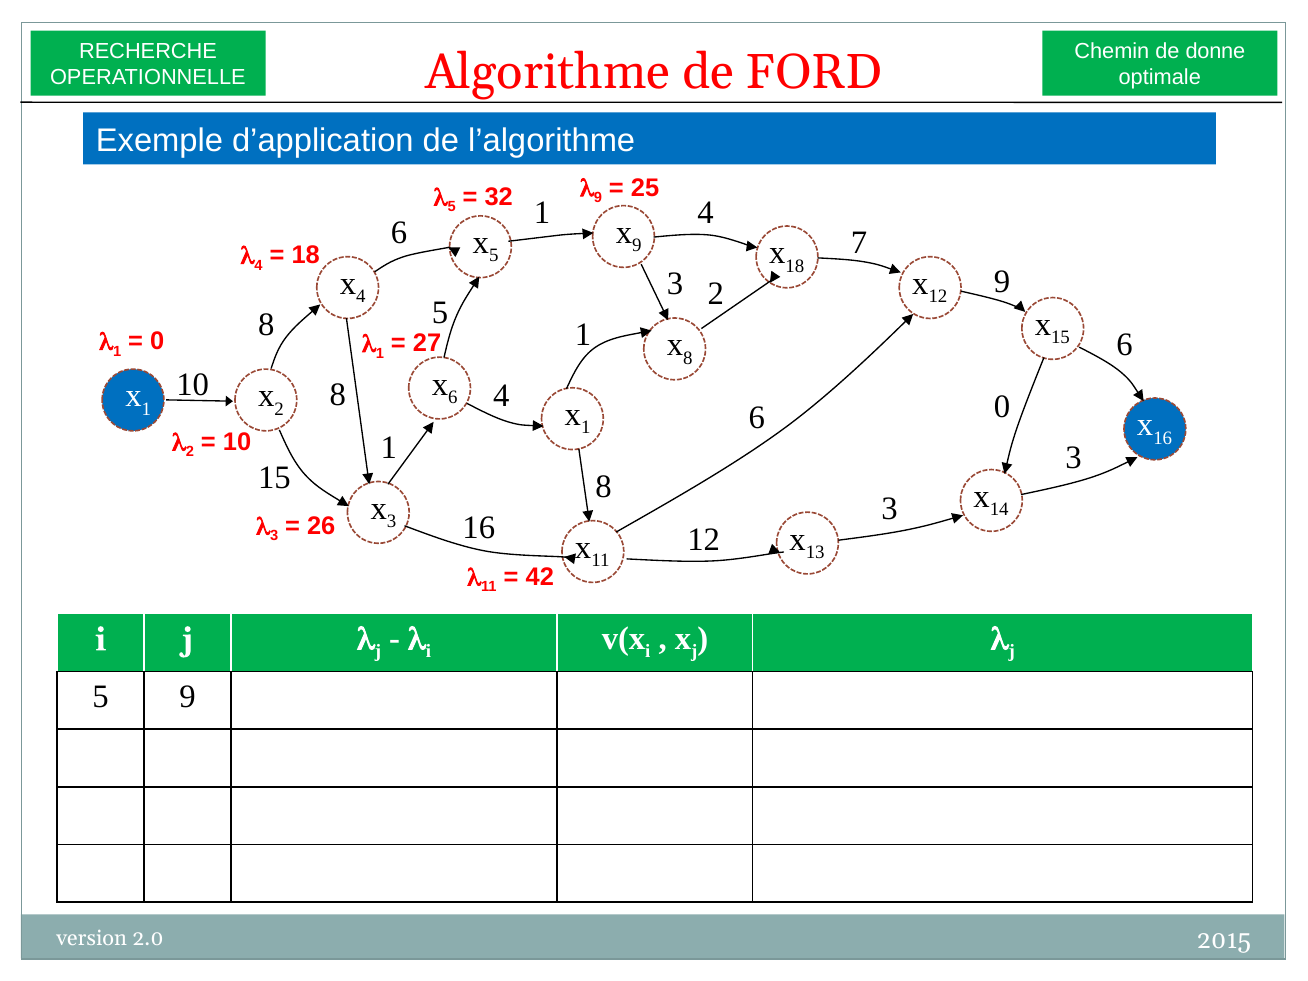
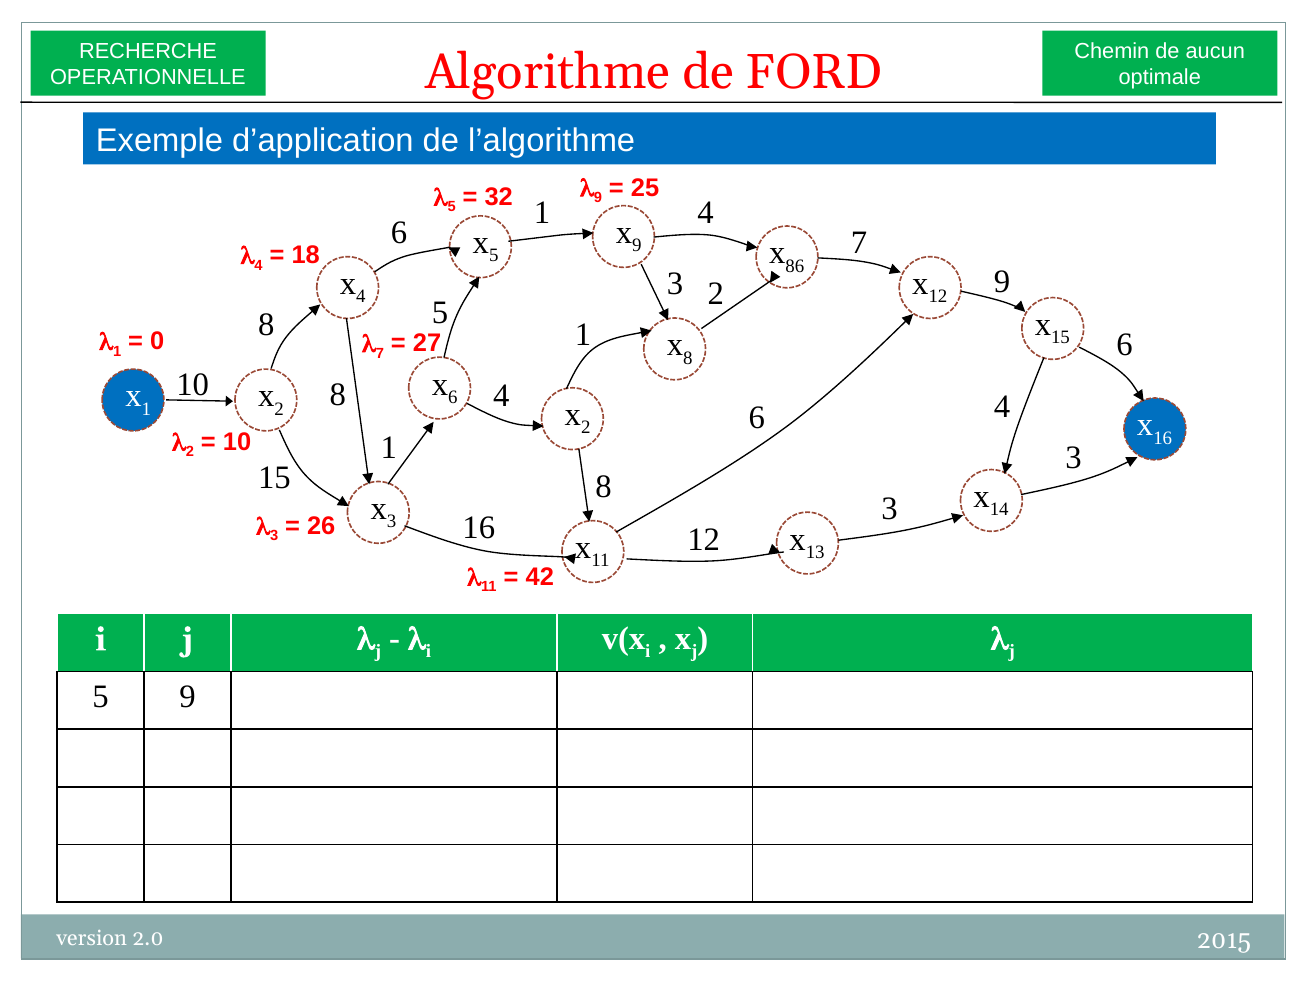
donne: donne -> aucun (1215, 52)
18: 18 -> 86 (795, 266)
1: 1 -> 7 (380, 353)
1: 1 -> 2 (586, 428)
6 0: 0 -> 4 (1002, 406)
